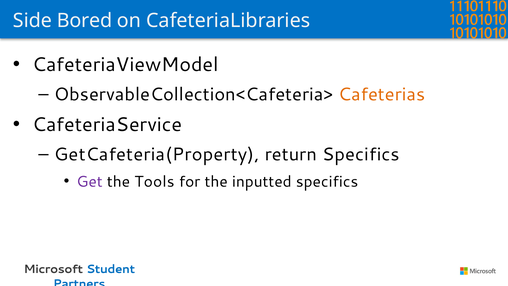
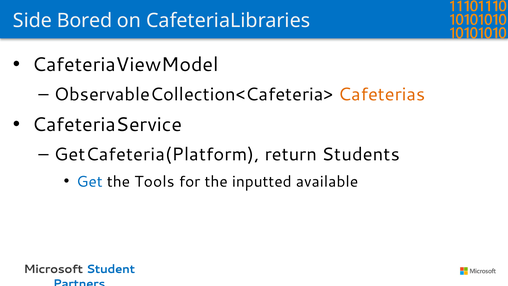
GetCafeteria(Property: GetCafeteria(Property -> GetCafeteria(Platform (157, 154)
return Specifics: Specifics -> Students (361, 154)
Get colour: purple -> blue (90, 181)
inputted specifics: specifics -> available (327, 181)
